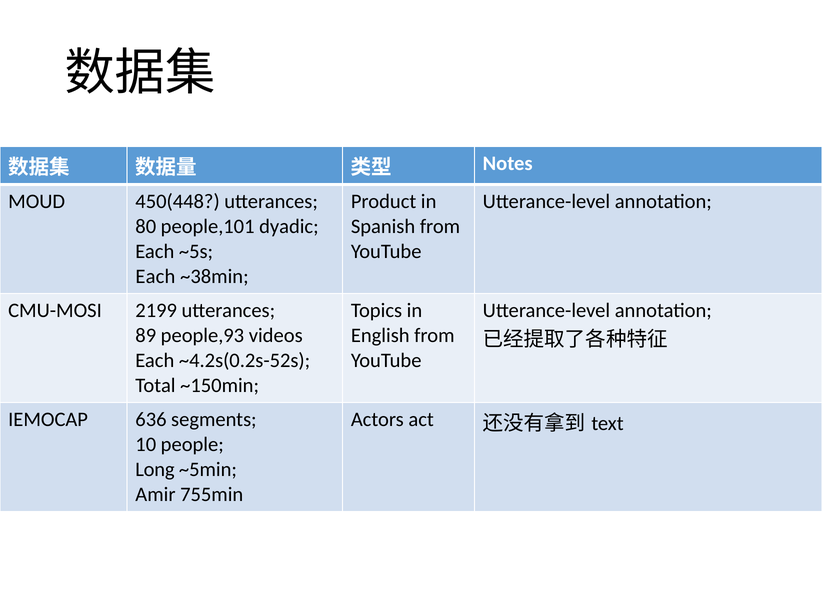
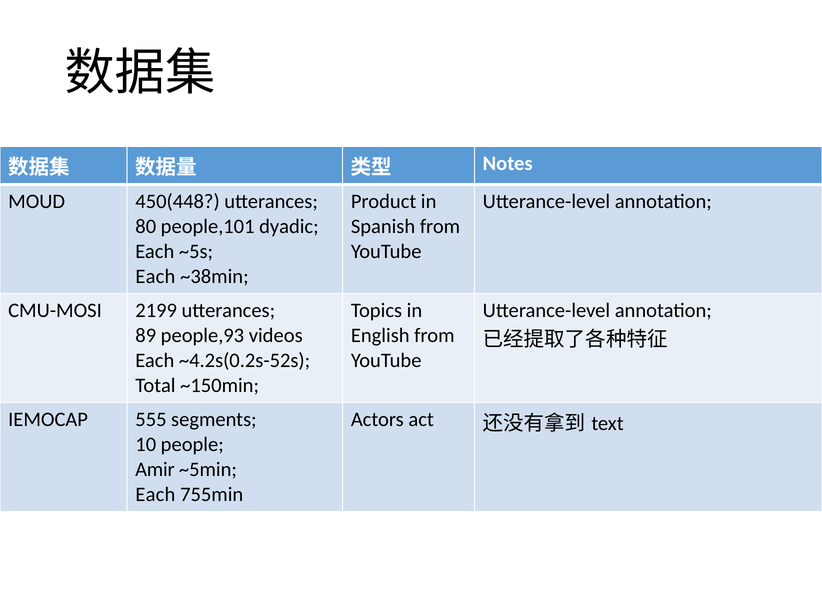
636: 636 -> 555 (151, 420)
Long: Long -> Amir (155, 470)
Amir: Amir -> Each (155, 495)
